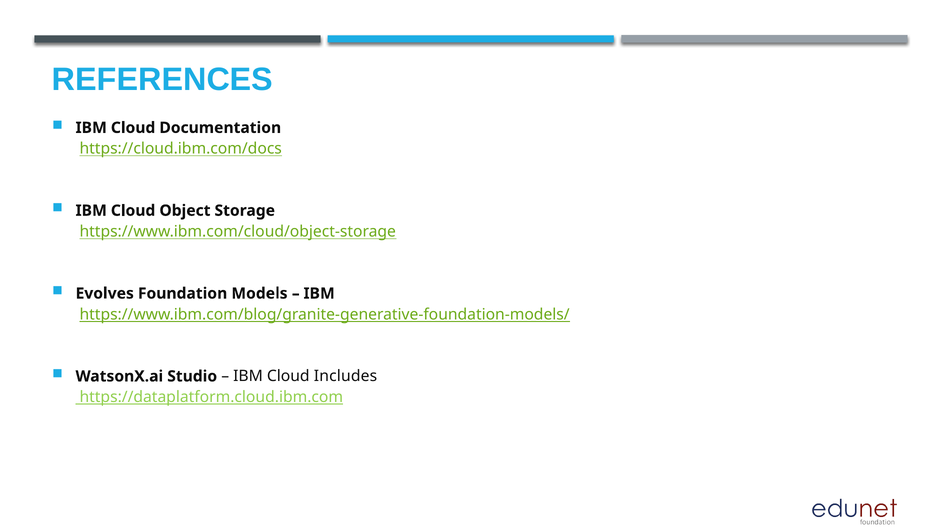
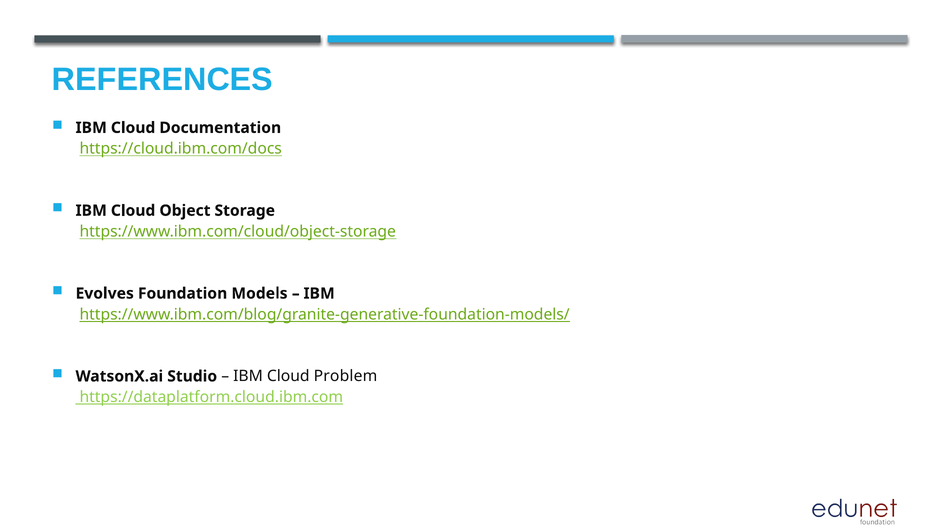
Includes: Includes -> Problem (346, 376)
